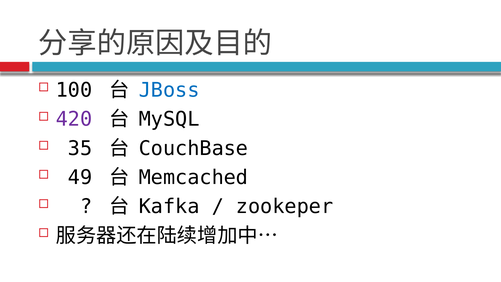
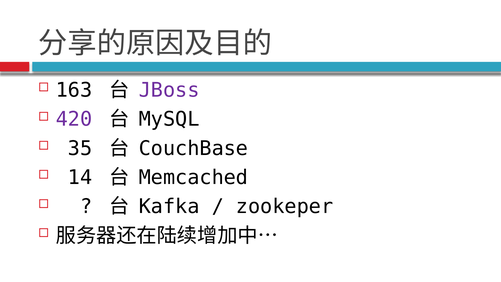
100: 100 -> 163 (74, 90)
JBoss colour: blue -> purple (169, 90)
49: 49 -> 14 (80, 177)
